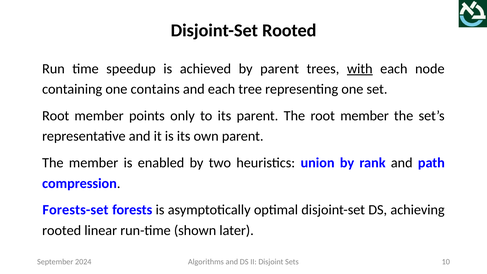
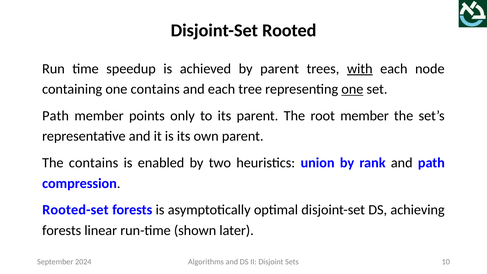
one underline: none -> present (352, 89)
Root: Root -> Path (56, 116)
The member: member -> contains (94, 163)
Forests-set: Forests-set -> Rooted-set (75, 210)
rooted: rooted -> forests (62, 230)
